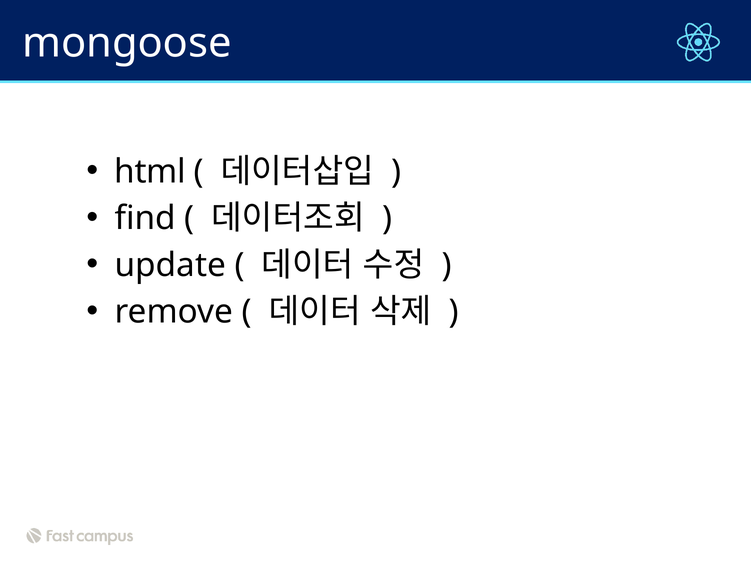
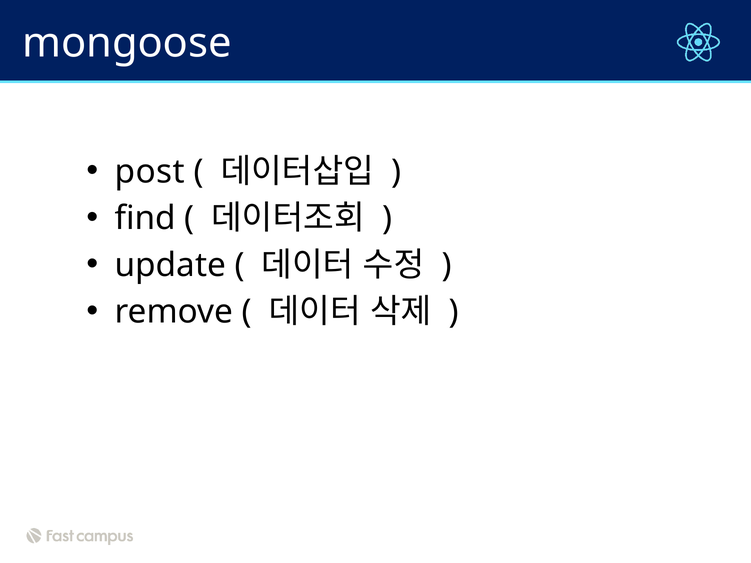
html: html -> post (150, 172)
